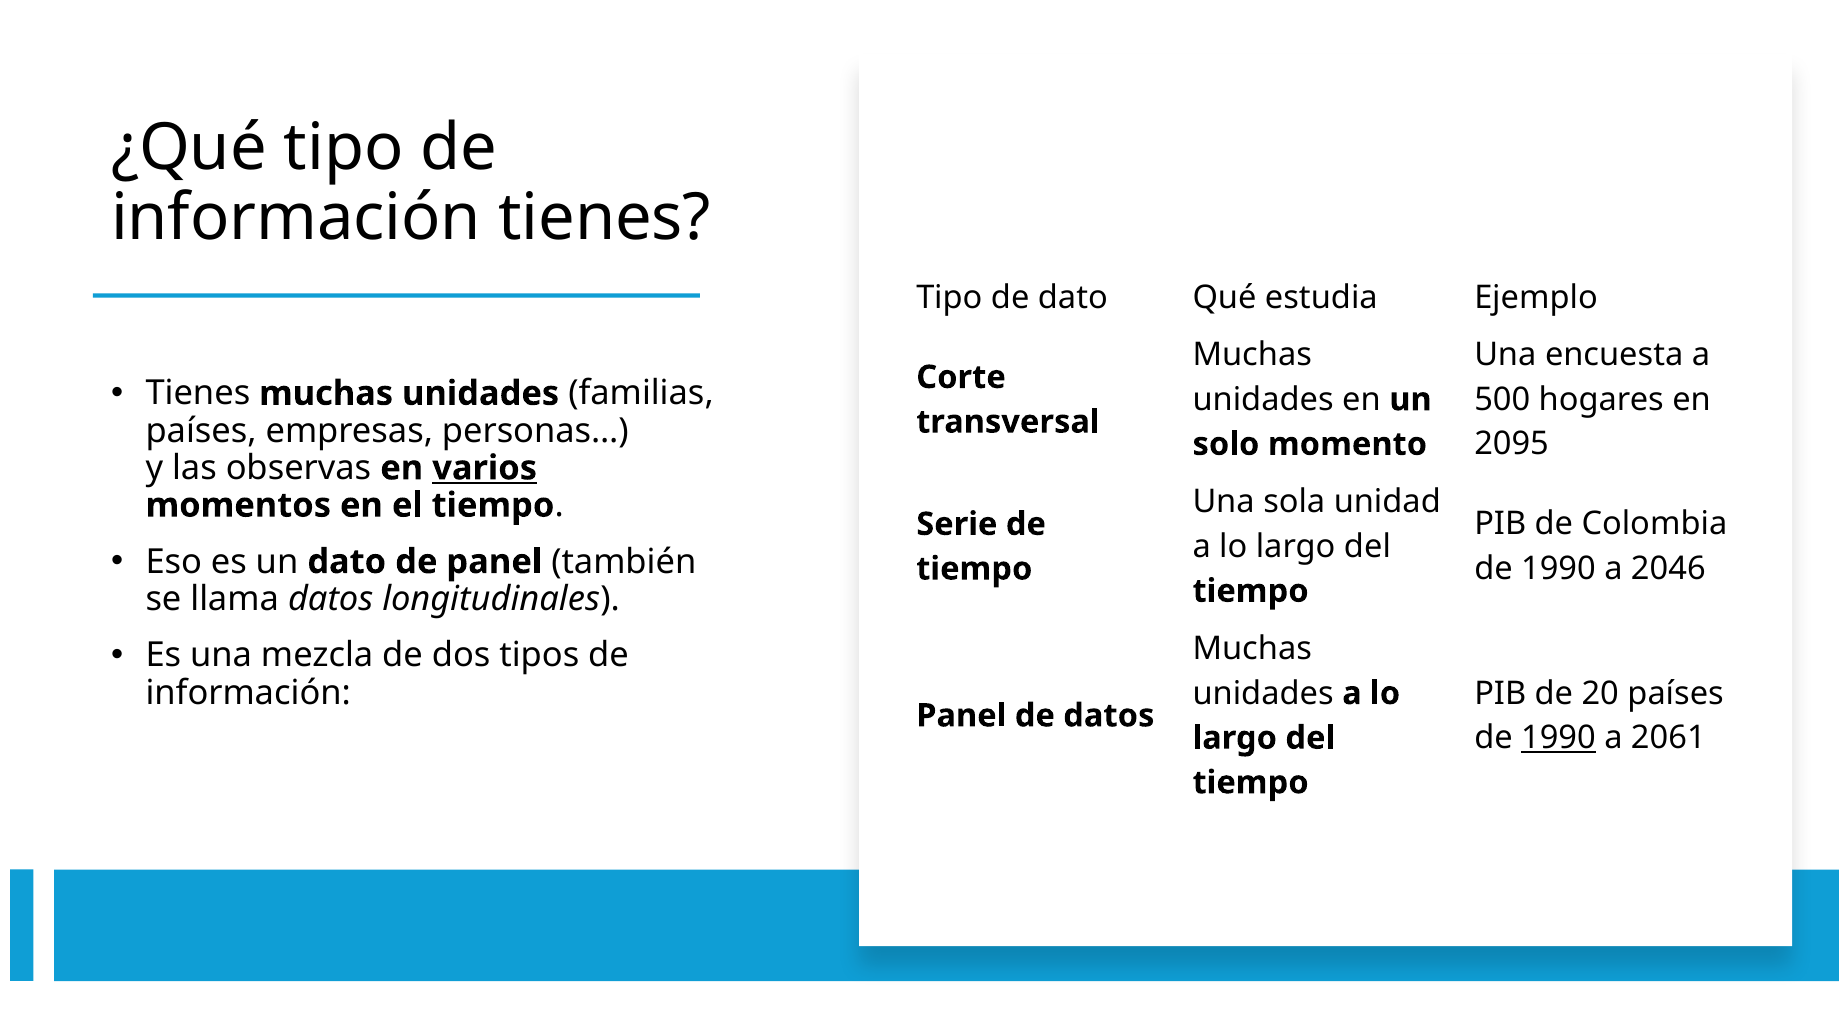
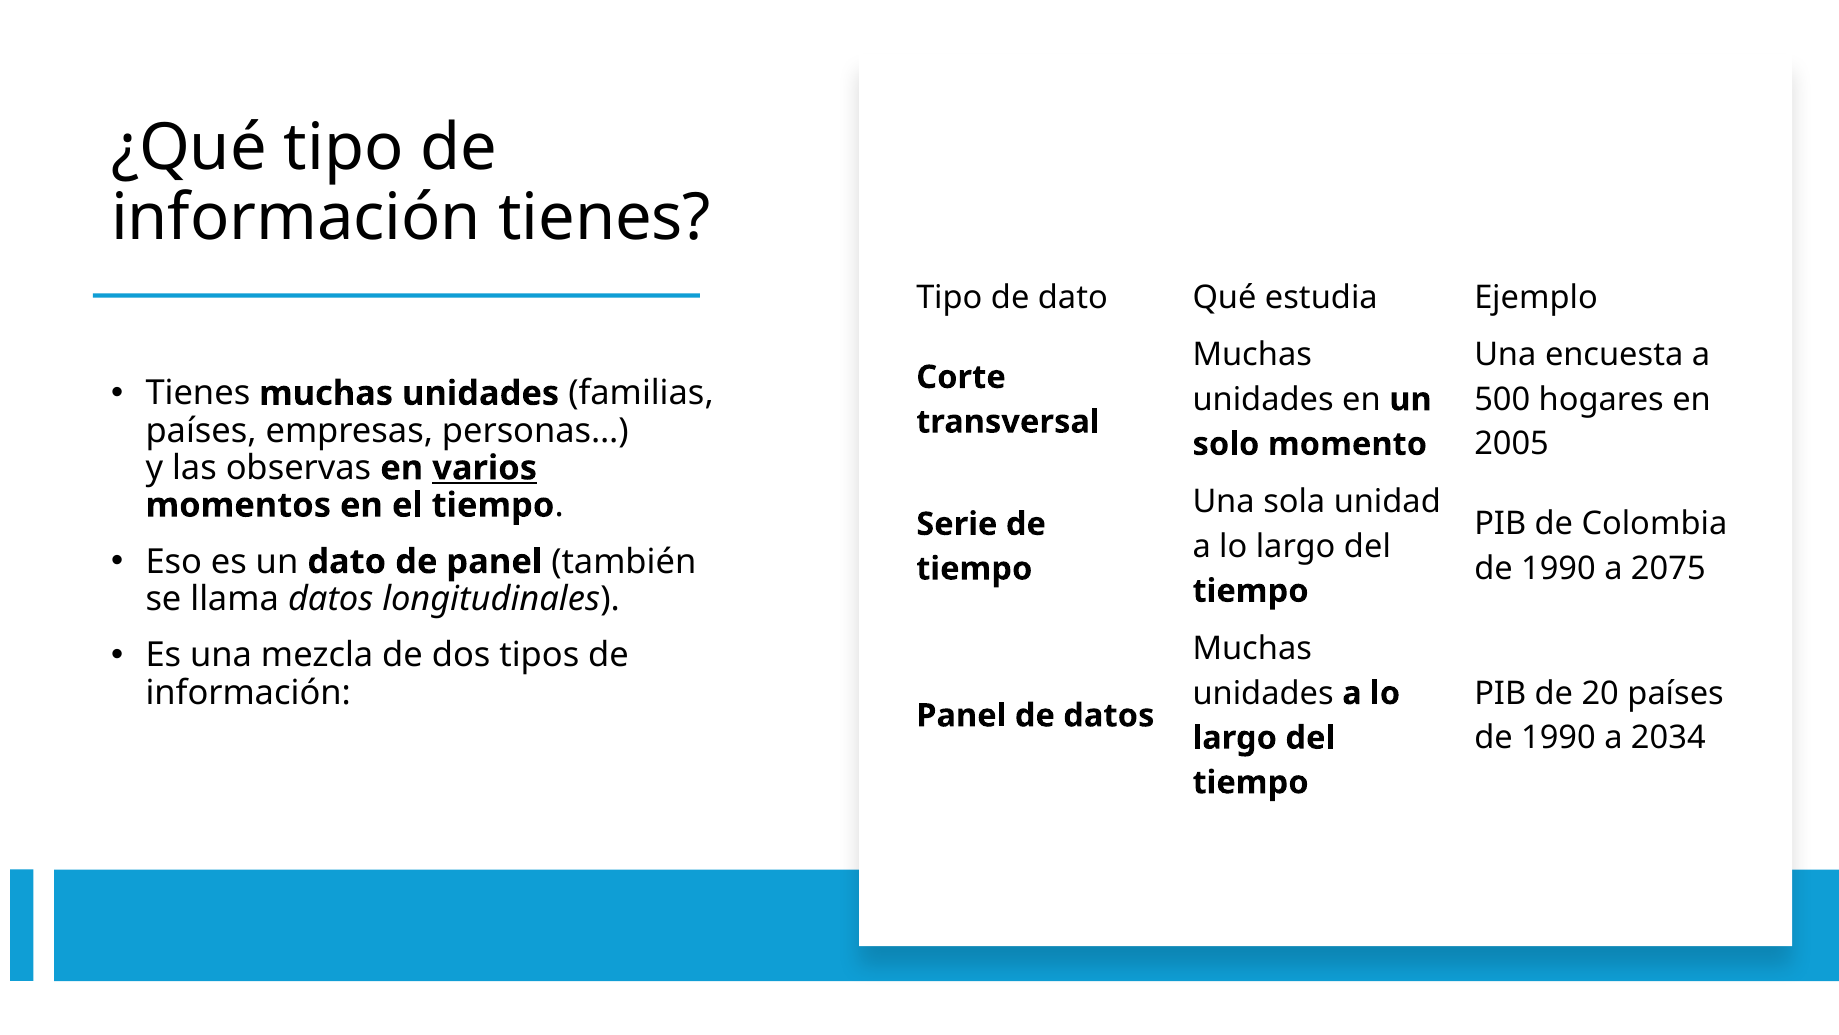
2095: 2095 -> 2005 (1512, 444)
2046: 2046 -> 2075 (1668, 568)
1990 underline: present -> none (1558, 738)
2061: 2061 -> 2034 (1668, 738)
